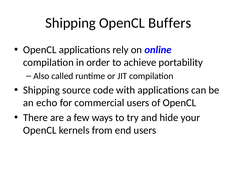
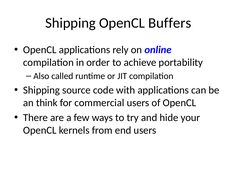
echo: echo -> think (47, 103)
